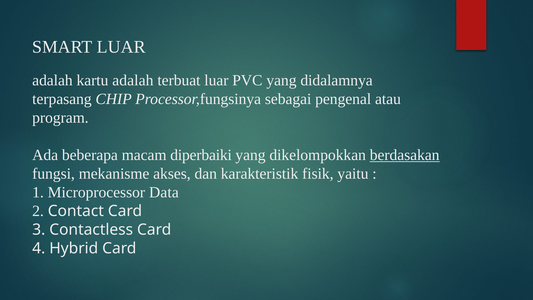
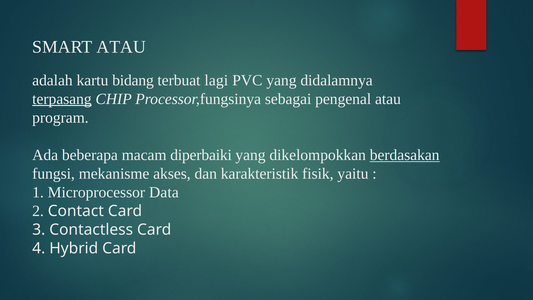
SMART LUAR: LUAR -> ATAU (121, 47)
kartu adalah: adalah -> bidang (133, 80)
terbuat luar: luar -> lagi (216, 80)
terpasang underline: none -> present (62, 99)
